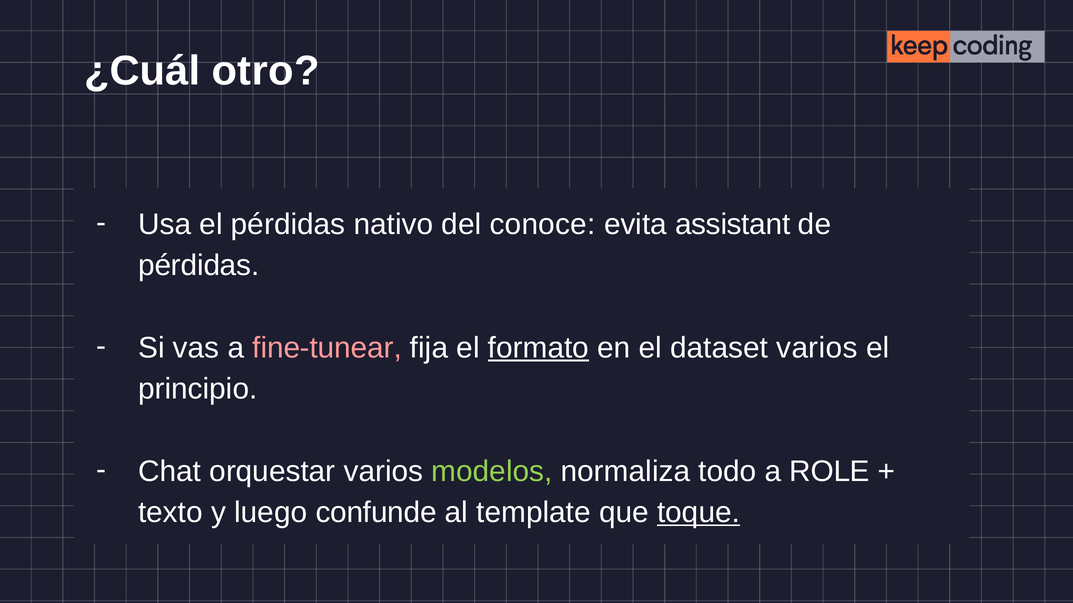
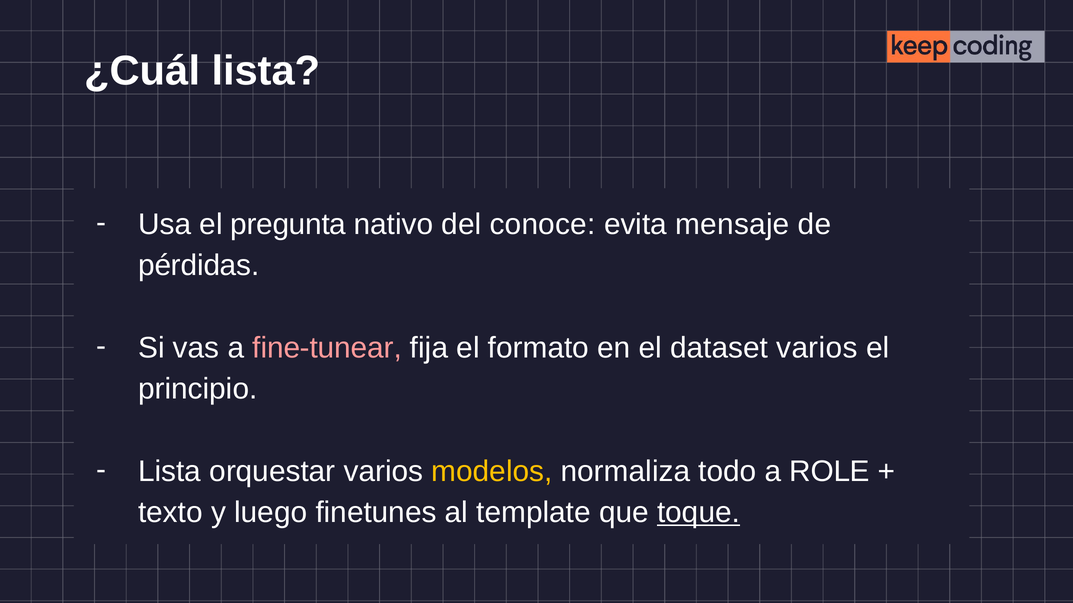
¿Cuál otro: otro -> lista (266, 71)
el pérdidas: pérdidas -> pregunta (288, 225)
assistant: assistant -> mensaje (732, 225)
formato underline: present -> none (538, 348)
Chat: Chat -> Lista (170, 472)
modelos colour: light green -> yellow (492, 472)
confunde: confunde -> finetunes (376, 513)
